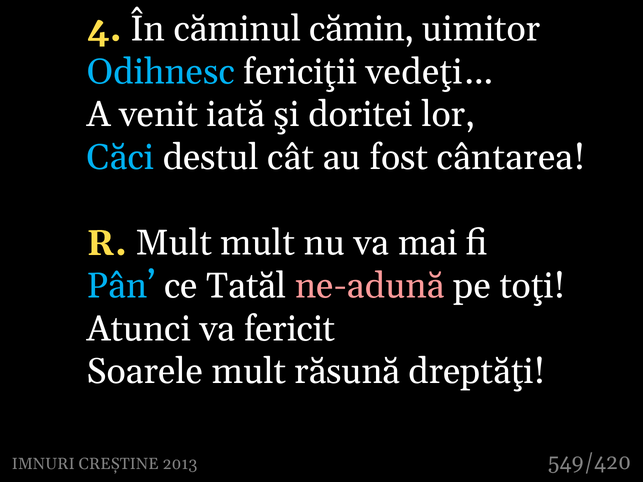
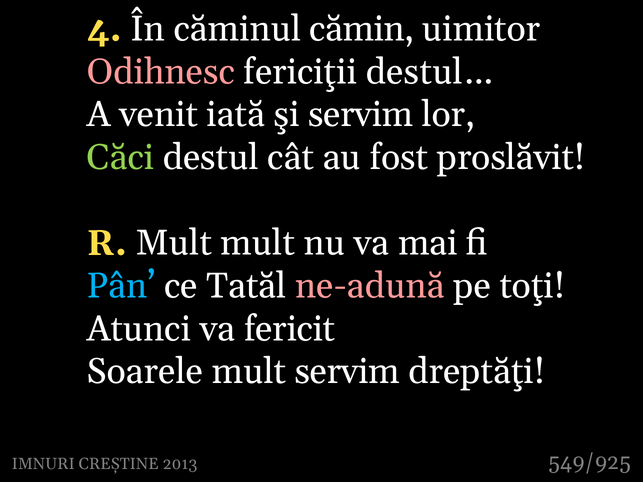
Odihnesc colour: light blue -> pink (161, 72)
vedeţi…: vedeţi… -> destul… (429, 72)
şi doritei: doritei -> servim (361, 115)
Căci colour: light blue -> light green (120, 158)
cântarea: cântarea -> proslăvit (511, 158)
mult răsună: răsună -> servim (347, 372)
549/420: 549/420 -> 549/925 (590, 462)
